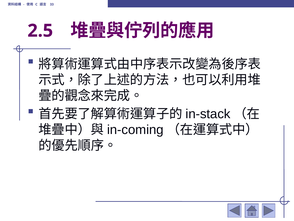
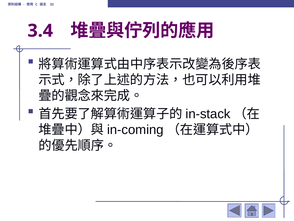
2.5: 2.5 -> 3.4 (40, 31)
